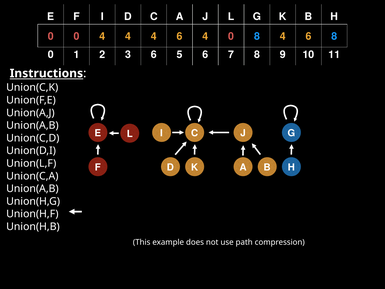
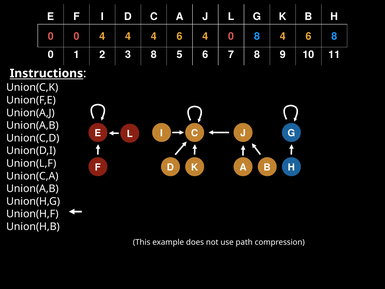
3 6: 6 -> 8 (154, 54)
